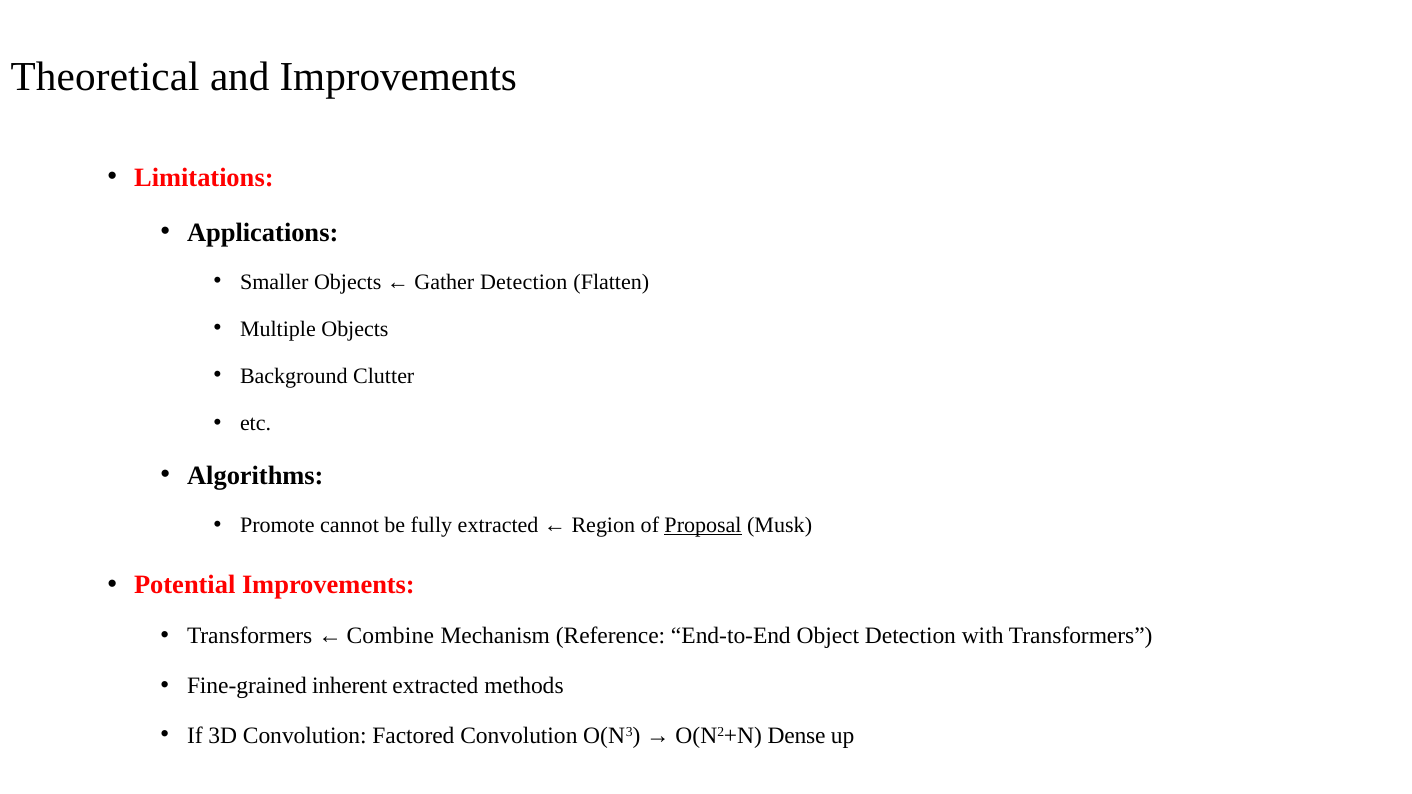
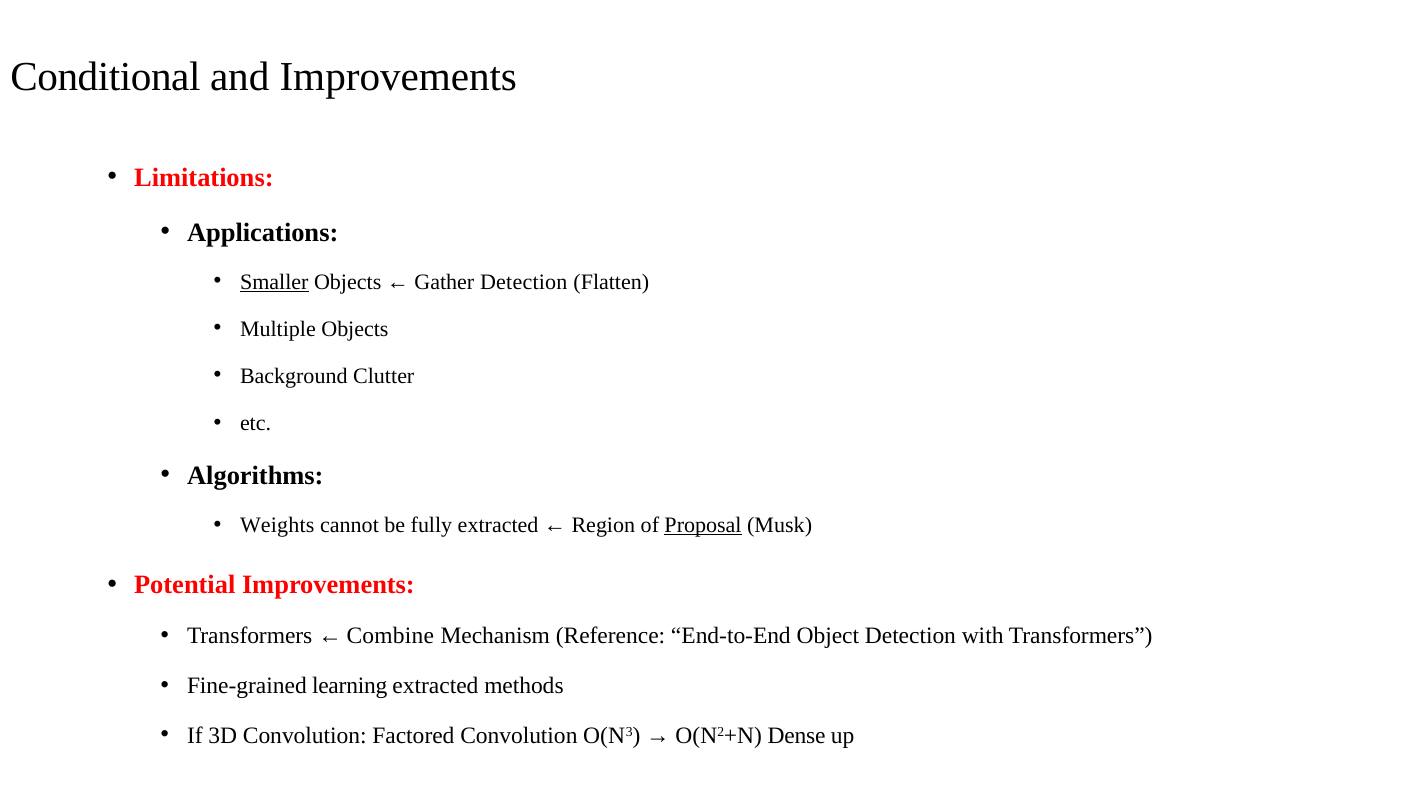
Theoretical: Theoretical -> Conditional (105, 76)
Smaller underline: none -> present (274, 282)
Promote: Promote -> Weights (277, 525)
inherent: inherent -> learning (350, 686)
